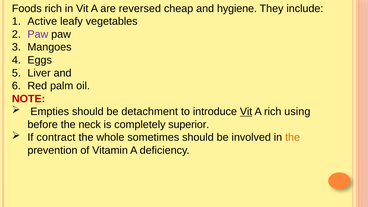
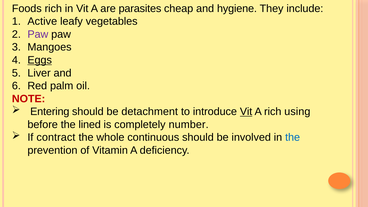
reversed: reversed -> parasites (140, 9)
Eggs underline: none -> present (40, 60)
Empties: Empties -> Entering (50, 112)
neck: neck -> lined (90, 125)
superior: superior -> number (189, 125)
sometimes: sometimes -> continuous (153, 137)
the colour: orange -> blue (293, 137)
